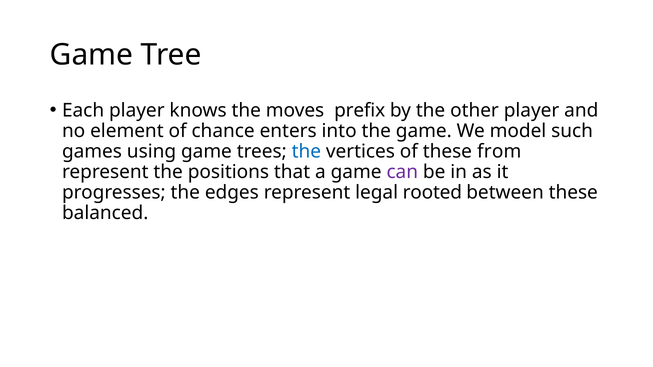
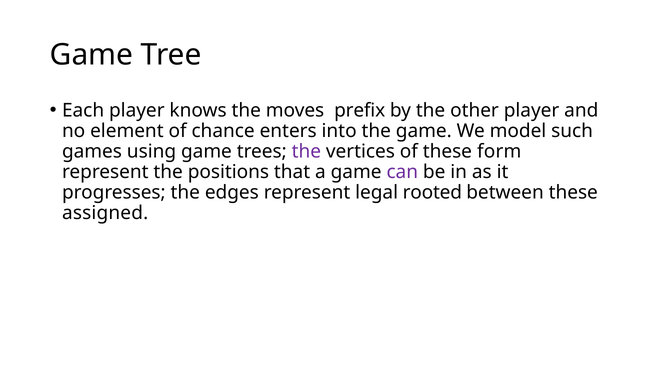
the colour: blue -> purple (306, 152)
from: from -> form (499, 152)
balanced: balanced -> assigned (105, 213)
